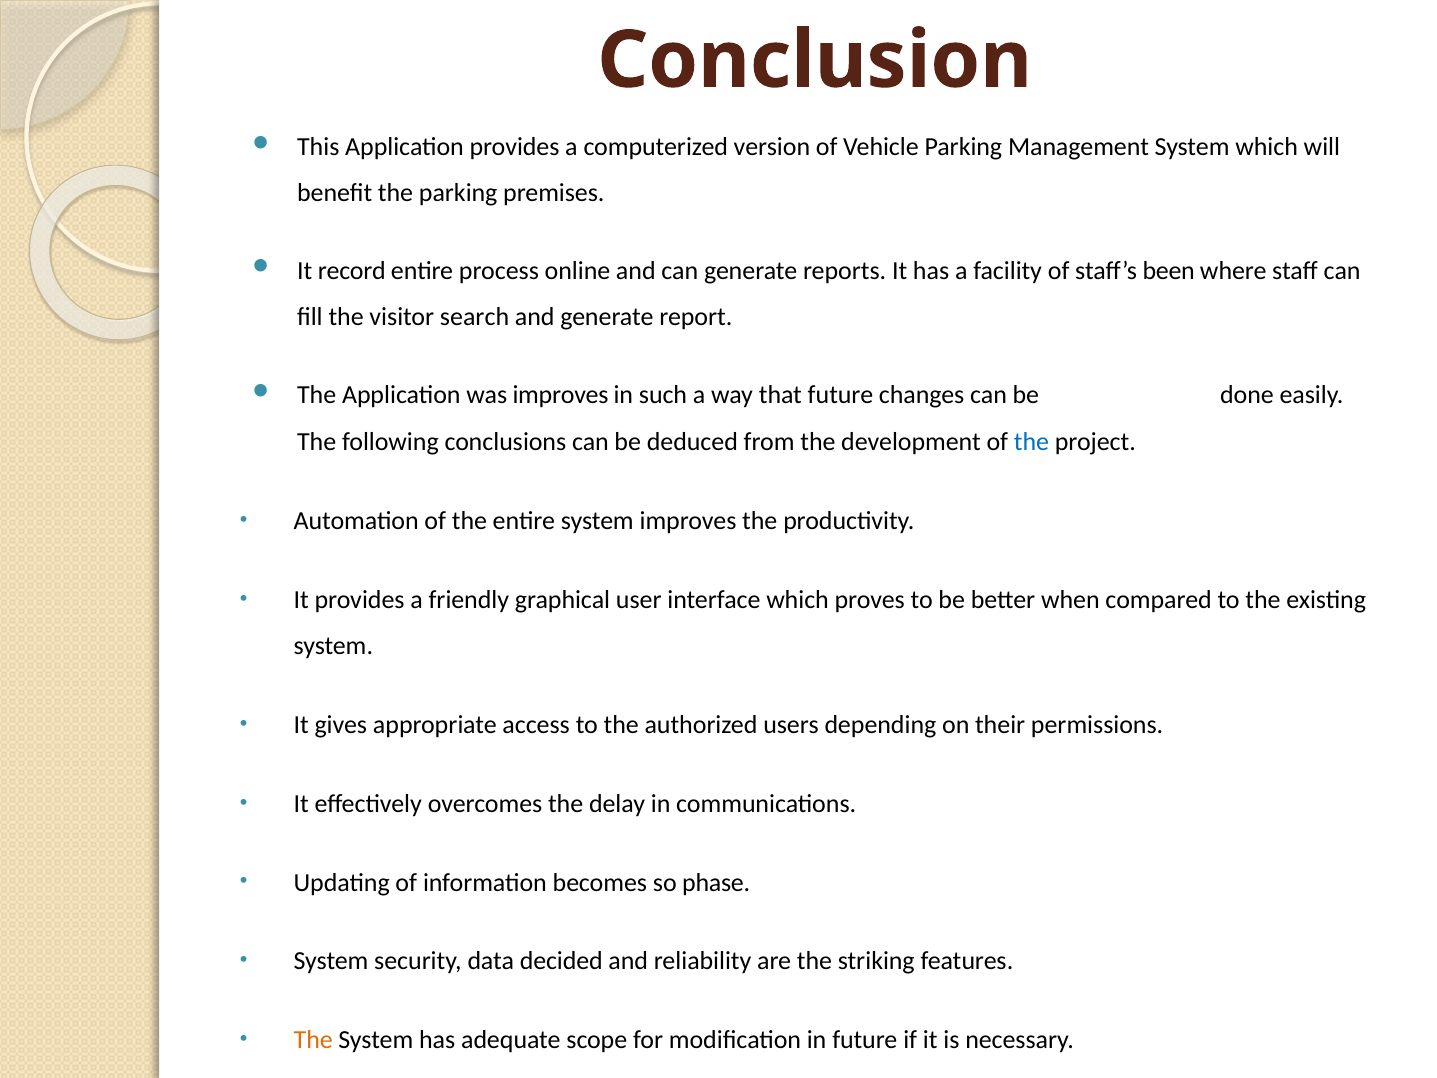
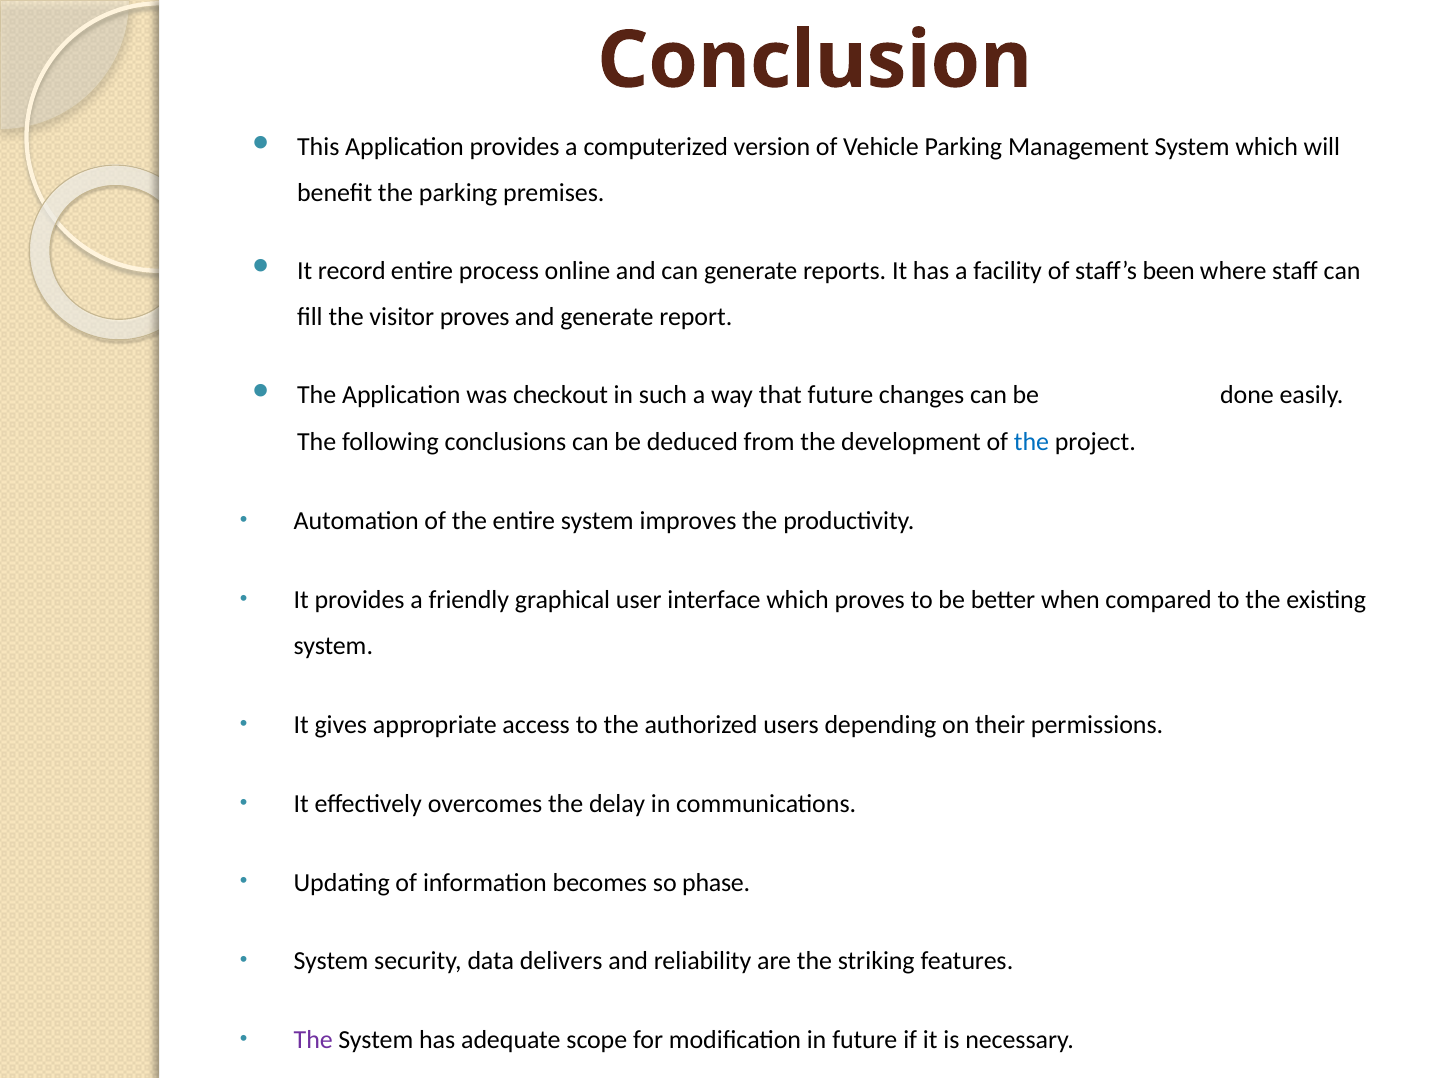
visitor search: search -> proves (475, 317)
was improves: improves -> checkout (561, 395)
decided: decided -> delivers (561, 961)
The colour: orange -> purple (313, 1040)
